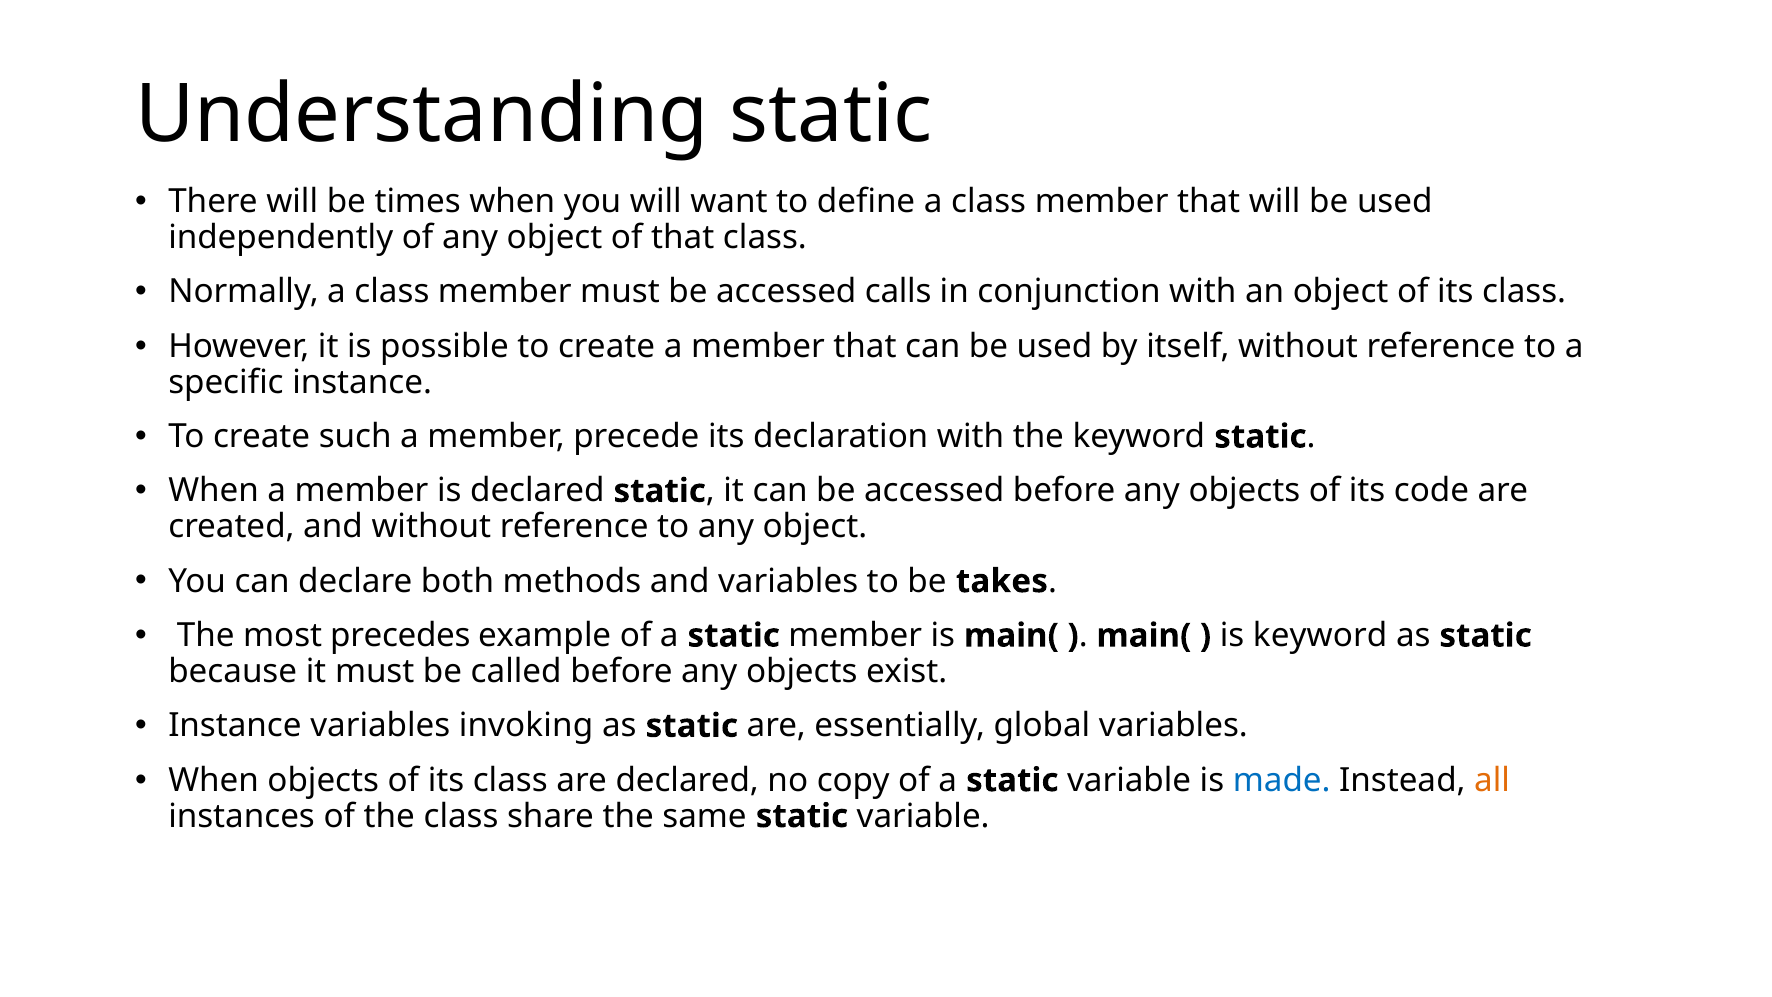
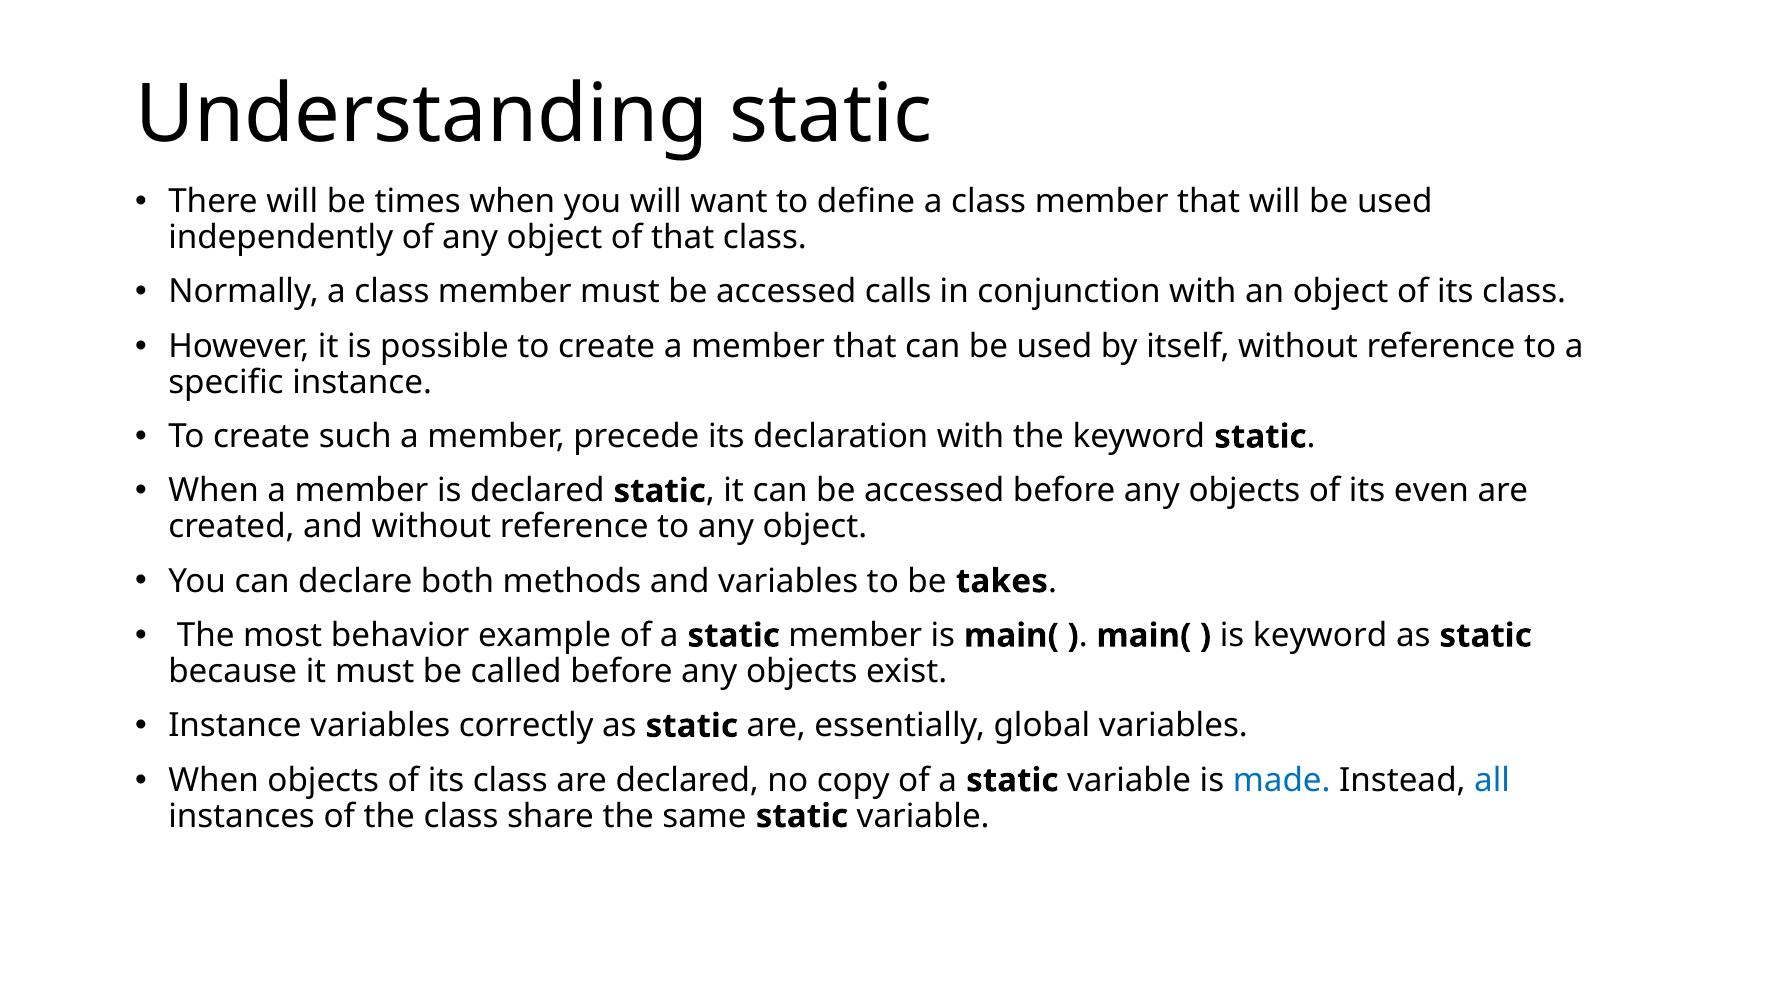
code: code -> even (1431, 491)
precedes: precedes -> behavior (400, 635)
invoking: invoking -> correctly (526, 726)
all colour: orange -> blue (1492, 780)
